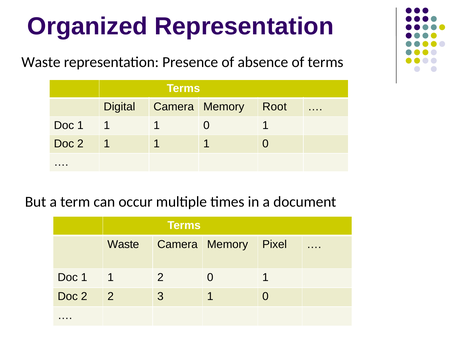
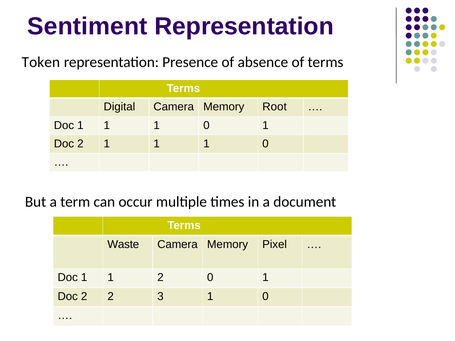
Organized: Organized -> Sentiment (87, 26)
Waste: Waste -> Token (41, 62)
